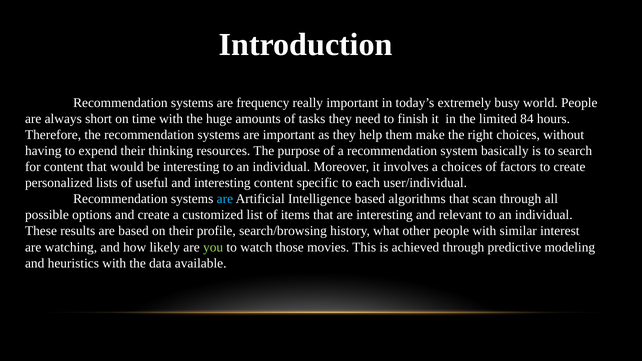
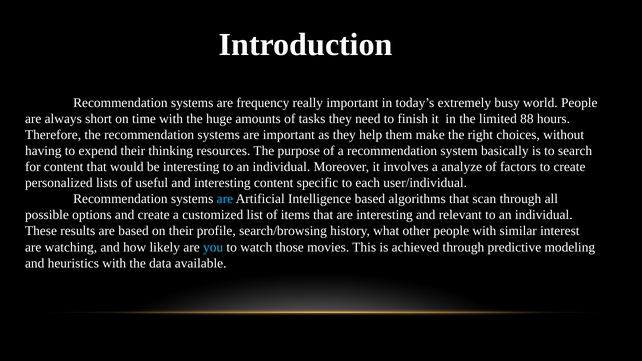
84: 84 -> 88 (527, 119)
a choices: choices -> analyze (462, 167)
you colour: light green -> light blue (213, 247)
